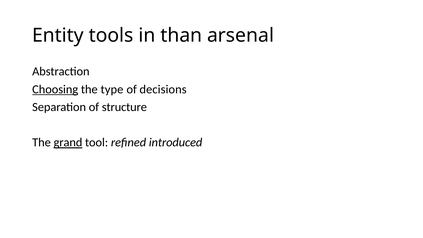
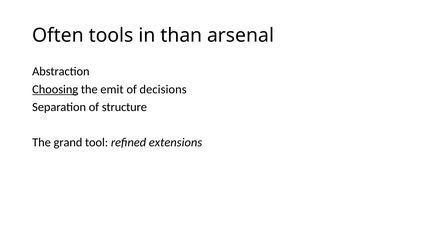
Entity: Entity -> Often (58, 36)
type: type -> emit (112, 89)
grand underline: present -> none (68, 142)
introduced: introduced -> extensions (176, 142)
